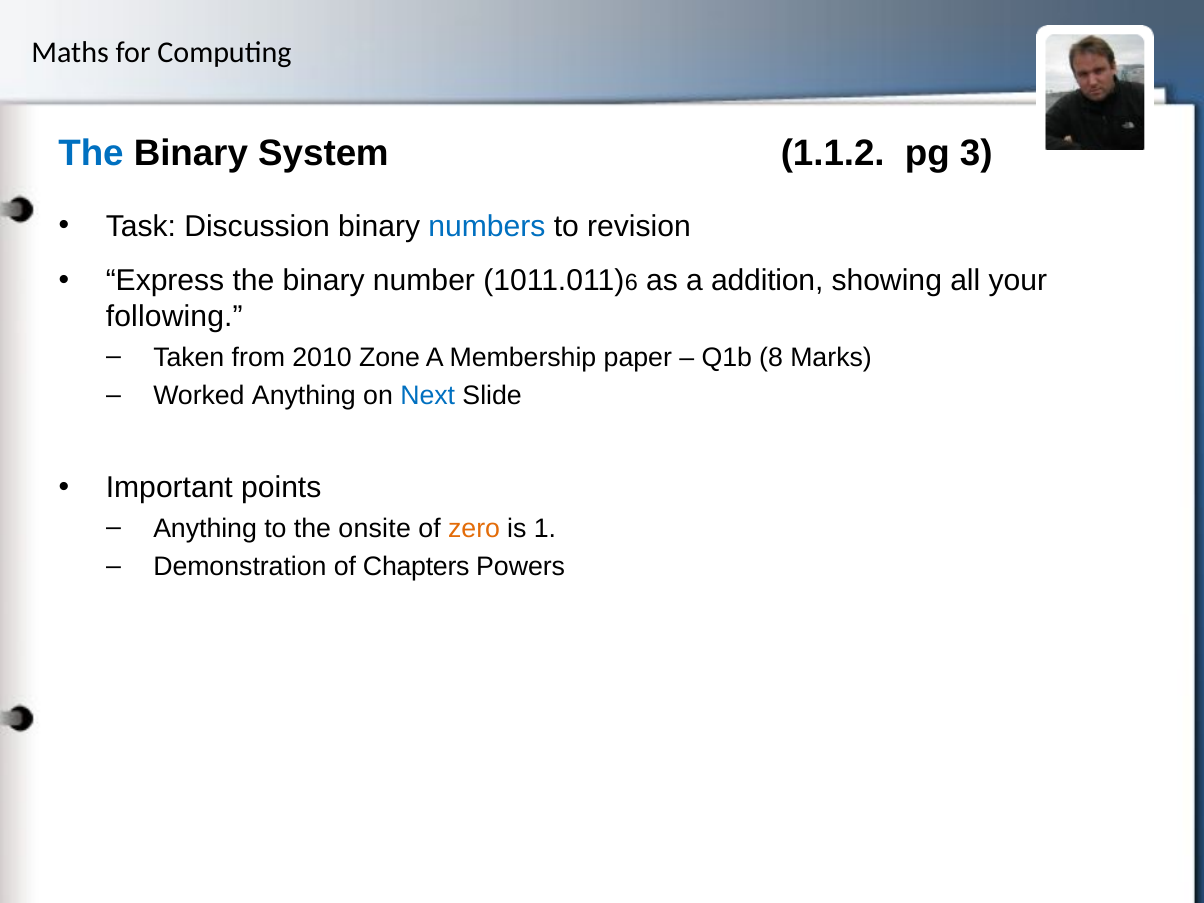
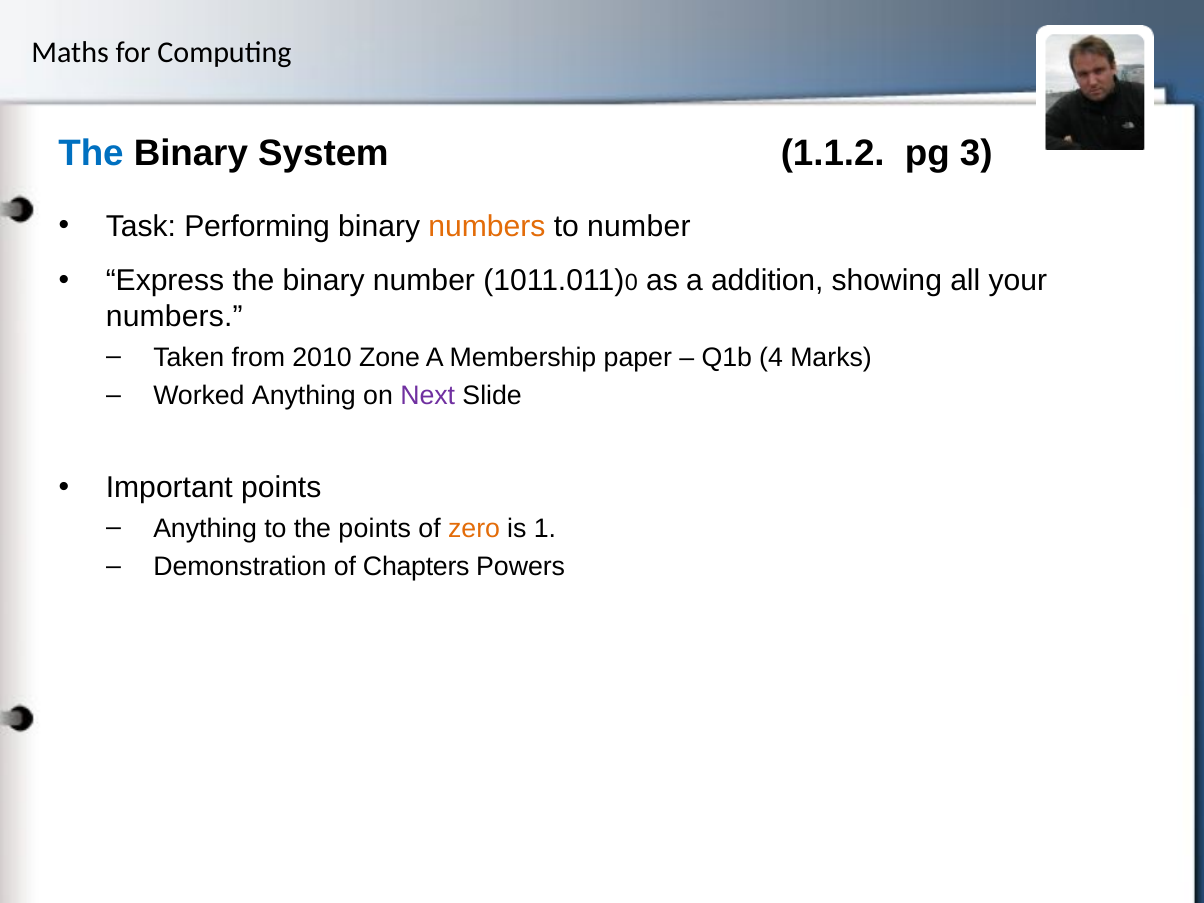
Discussion: Discussion -> Performing (257, 226)
numbers colour: blue -> orange (487, 226)
to revision: revision -> number (639, 226)
6: 6 -> 0 (631, 283)
following: following -> numbers (174, 317)
8: 8 -> 4 (771, 357)
Next colour: blue -> purple (428, 396)
the onsite: onsite -> points (375, 528)
